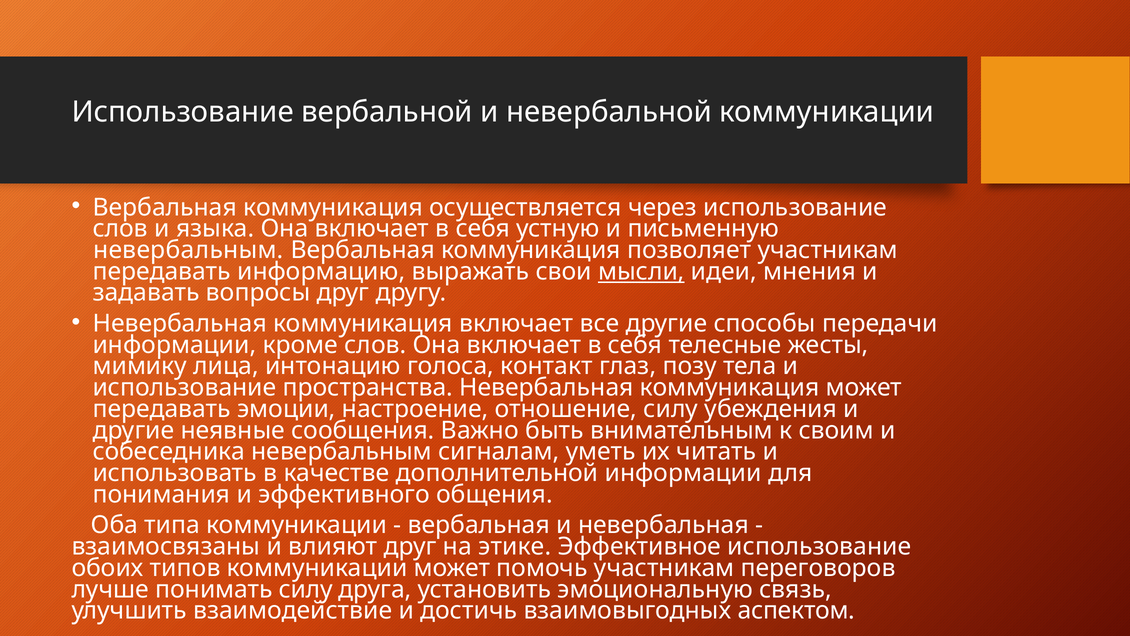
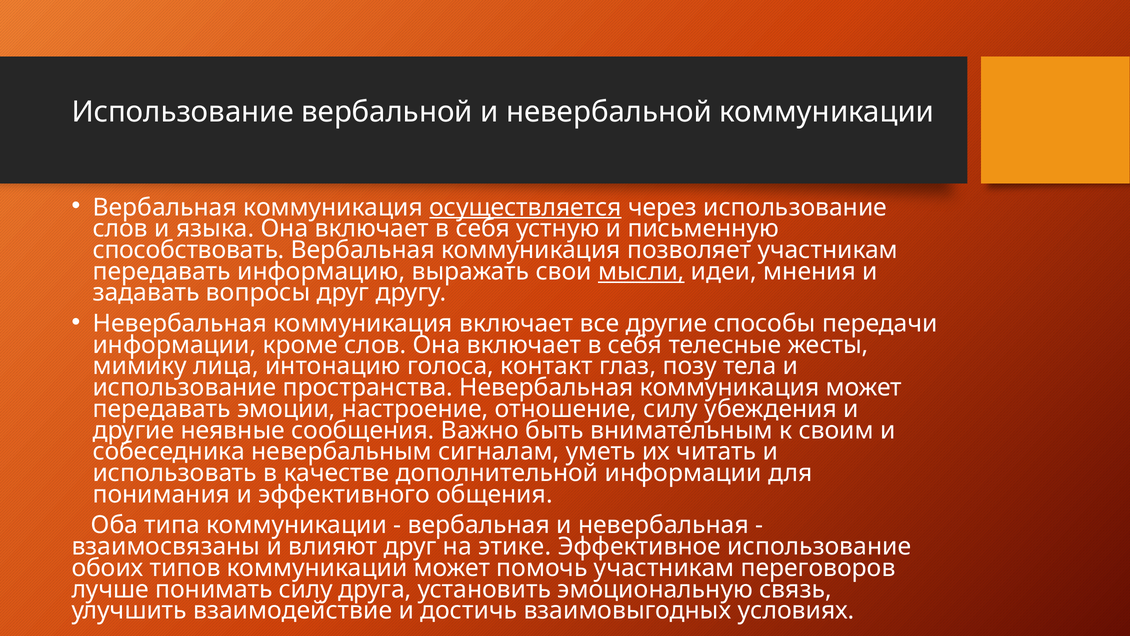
осуществляется underline: none -> present (526, 207)
невербальным: невербальным -> способствовать (189, 250)
аспектом: аспектом -> условиях (796, 610)
